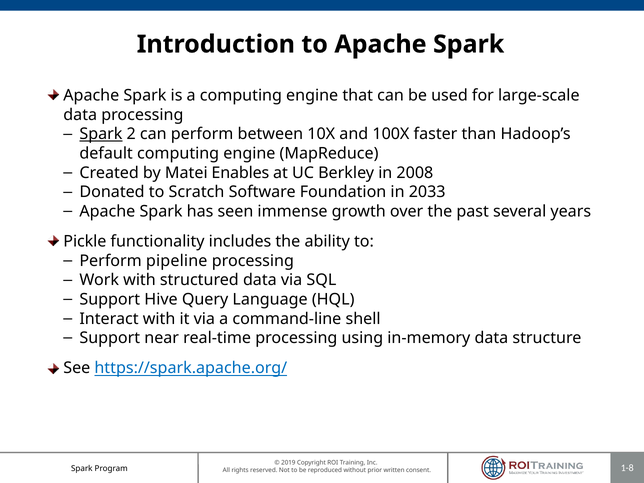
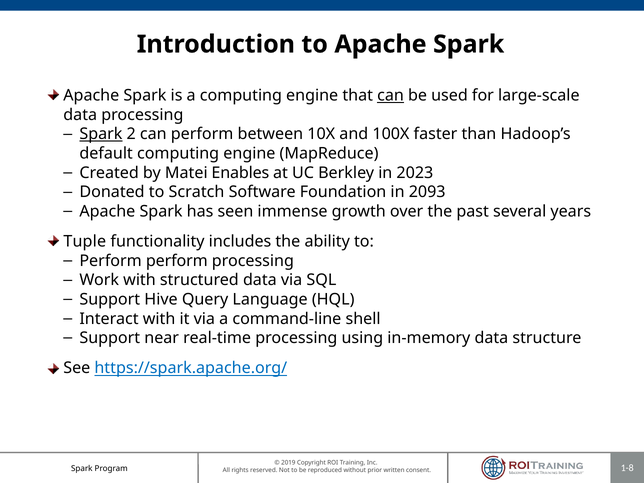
can underline: none -> present (391, 95)
2008: 2008 -> 2023 (415, 173)
2033: 2033 -> 2093 (427, 192)
Pickle: Pickle -> Tuple (85, 241)
Perform pipeline: pipeline -> perform (177, 261)
